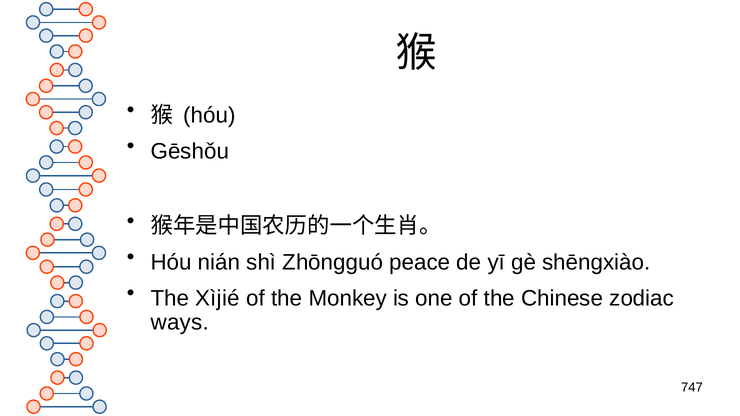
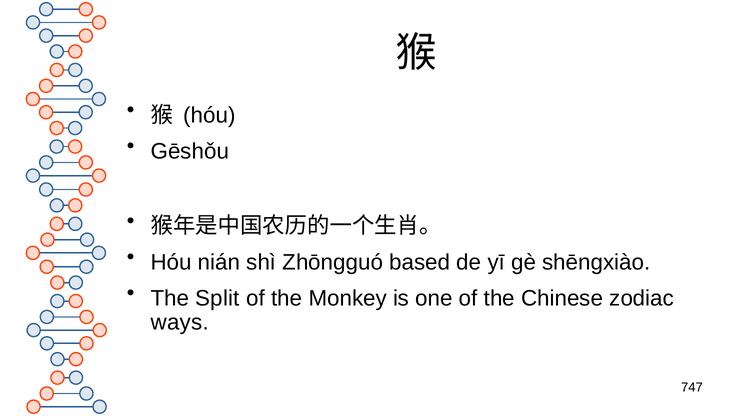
peace: peace -> based (420, 262)
Xìjié: Xìjié -> Split (217, 298)
